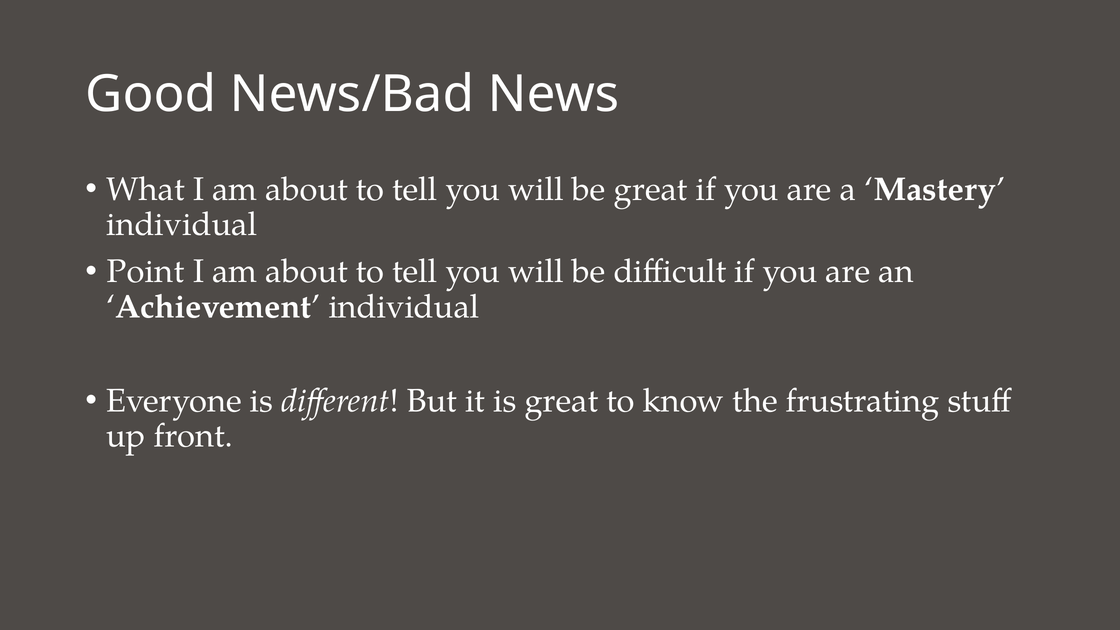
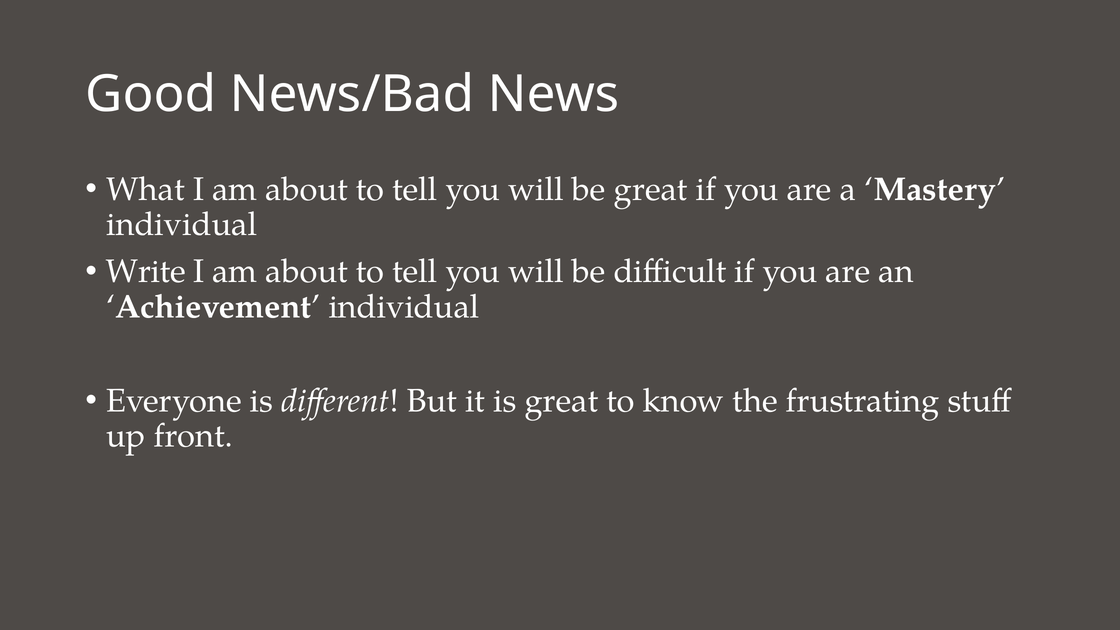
Point: Point -> Write (146, 272)
